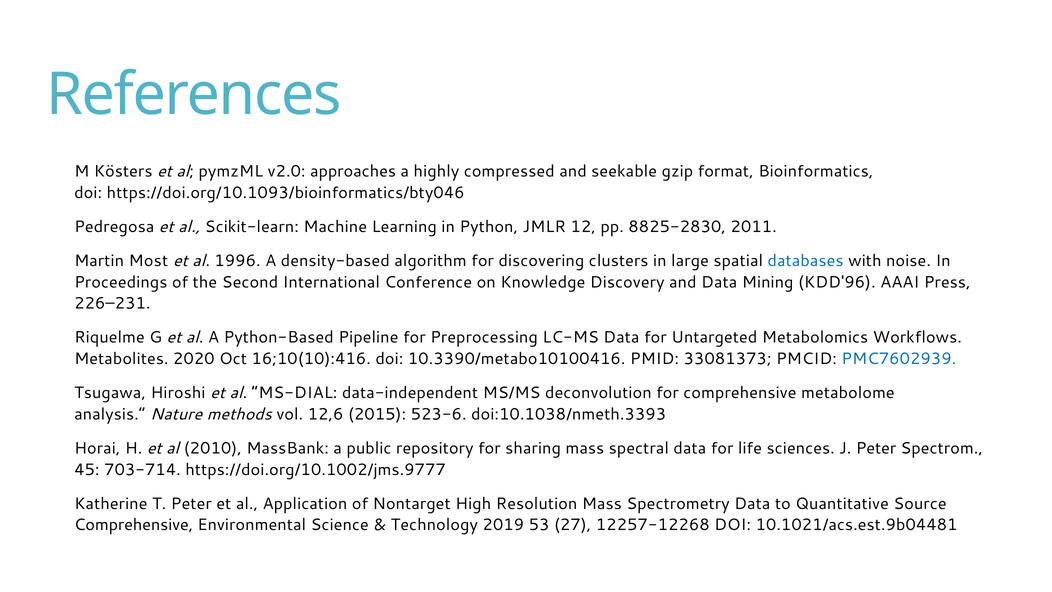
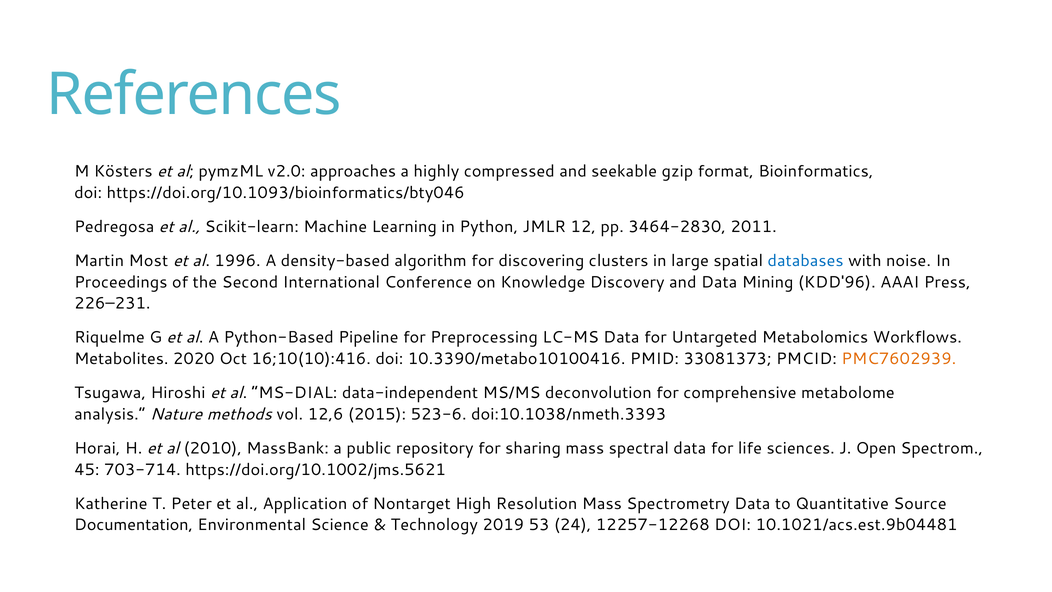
8825-2830: 8825-2830 -> 3464-2830 (677, 227)
PMC7602939 colour: blue -> orange (899, 359)
J Peter: Peter -> Open (876, 448)
https://doi.org/10.1002/jms.9777: https://doi.org/10.1002/jms.9777 -> https://doi.org/10.1002/jms.5621 (316, 469)
Comprehensive: Comprehensive -> Documentation (134, 525)
27: 27 -> 24 (573, 525)
